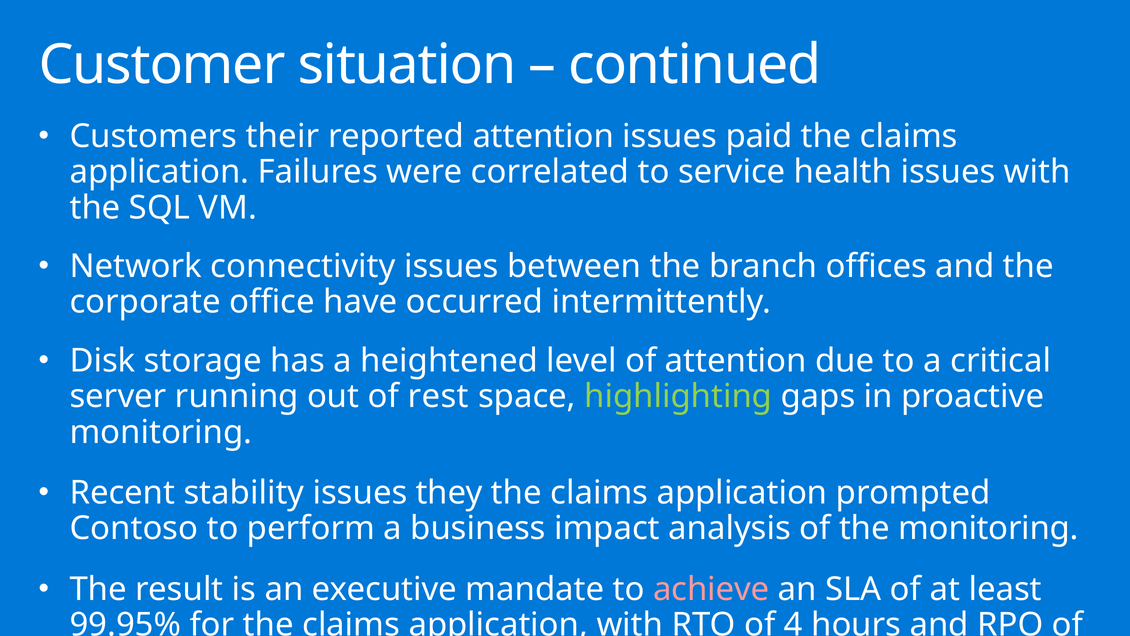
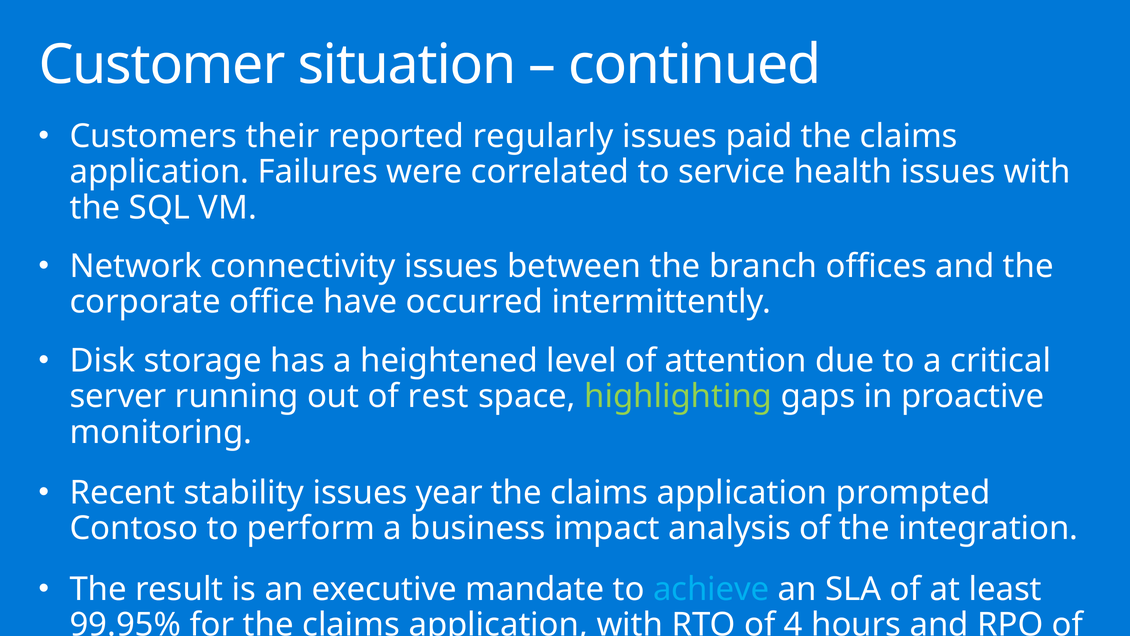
reported attention: attention -> regularly (543, 136)
they: they -> year (449, 493)
the monitoring: monitoring -> integration (988, 528)
achieve colour: pink -> light blue (711, 589)
